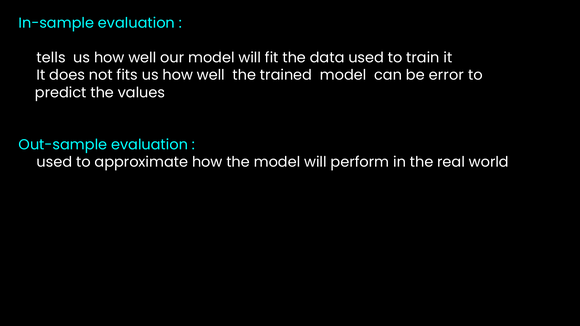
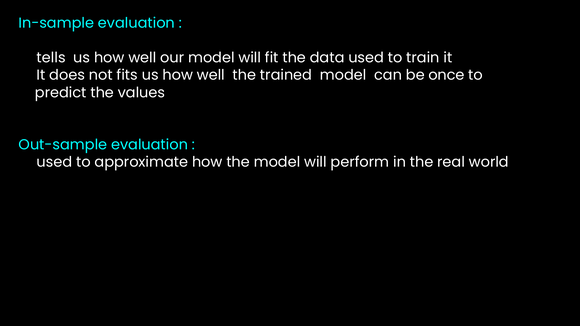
error: error -> once (446, 75)
